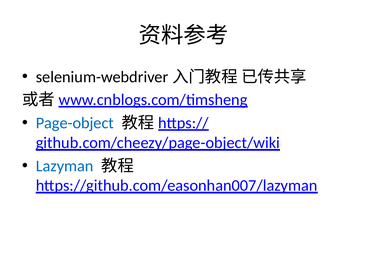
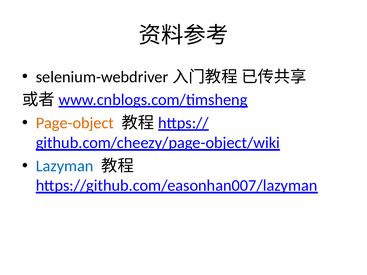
Page-object colour: blue -> orange (75, 123)
